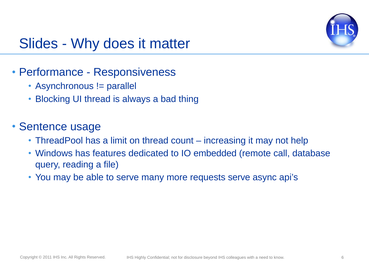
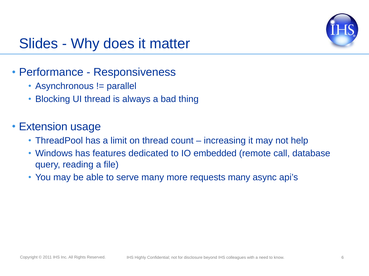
Sentence: Sentence -> Extension (43, 127)
requests serve: serve -> many (239, 178)
